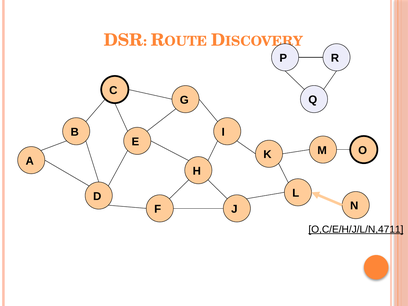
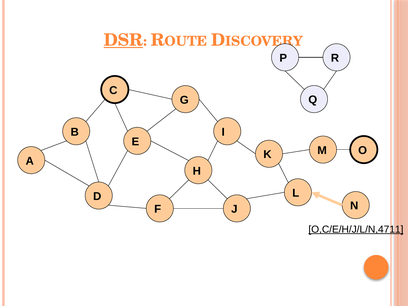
DSR underline: none -> present (123, 40)
